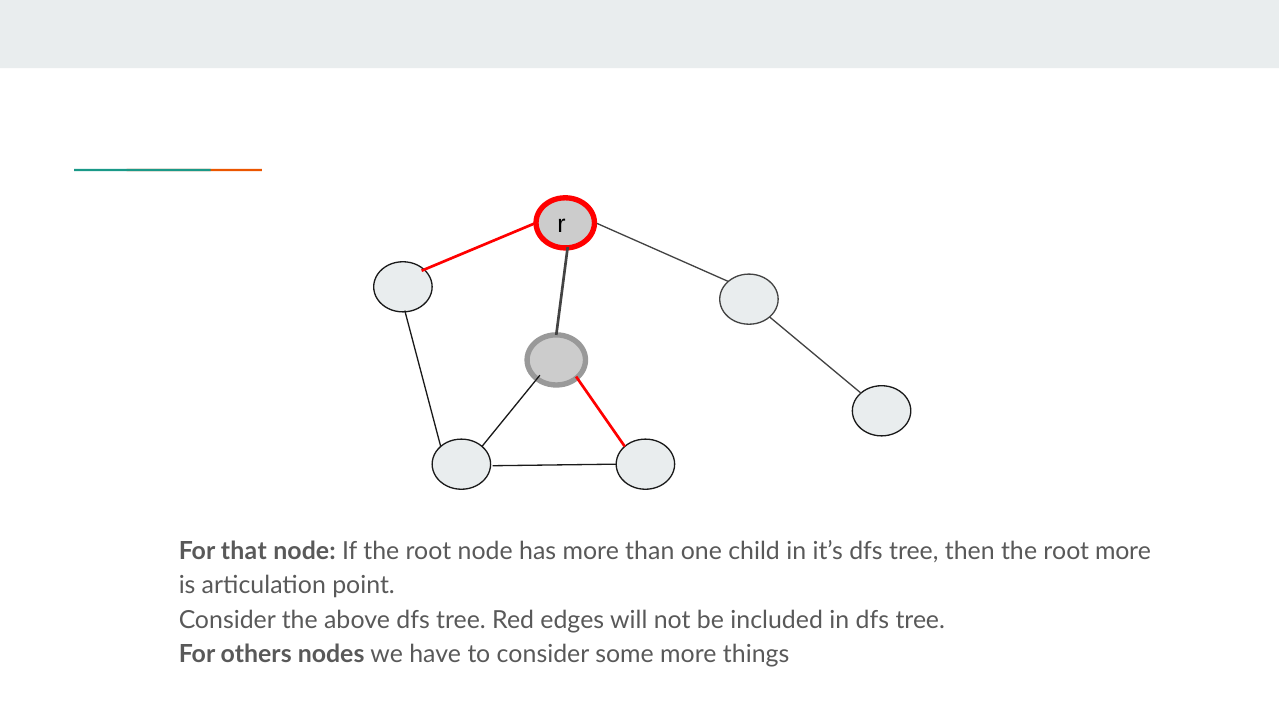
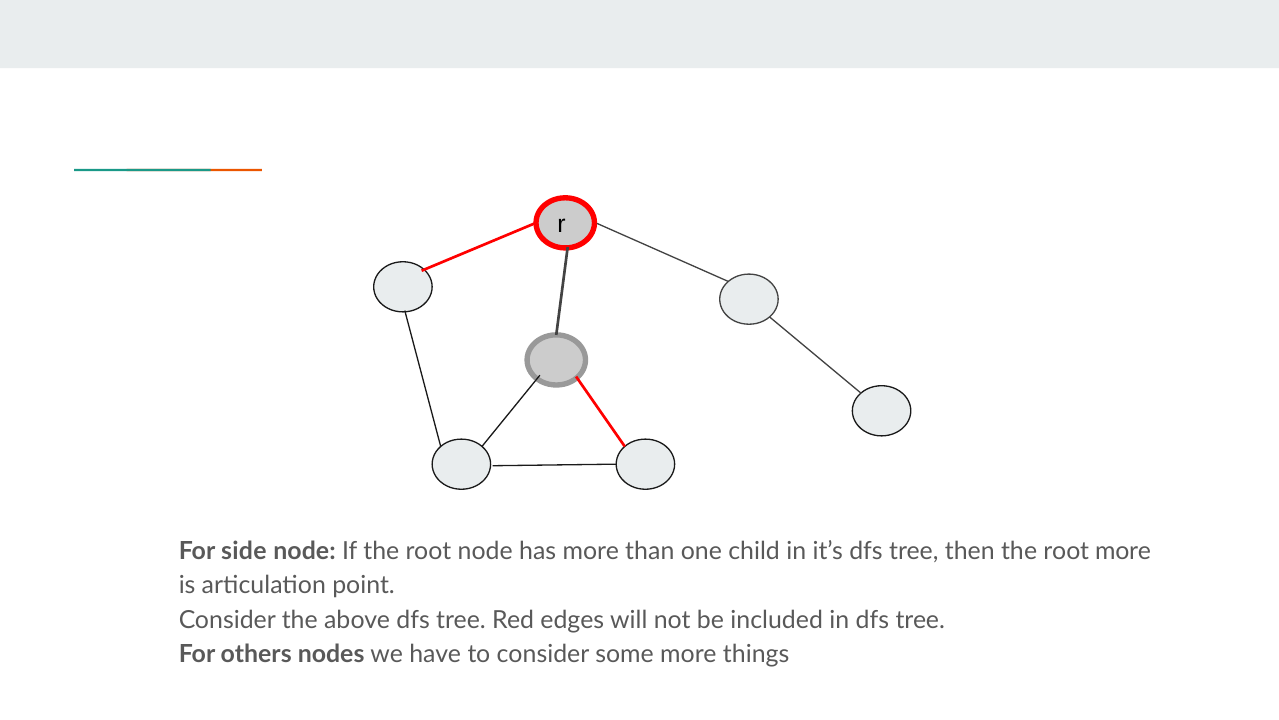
that: that -> side (244, 551)
